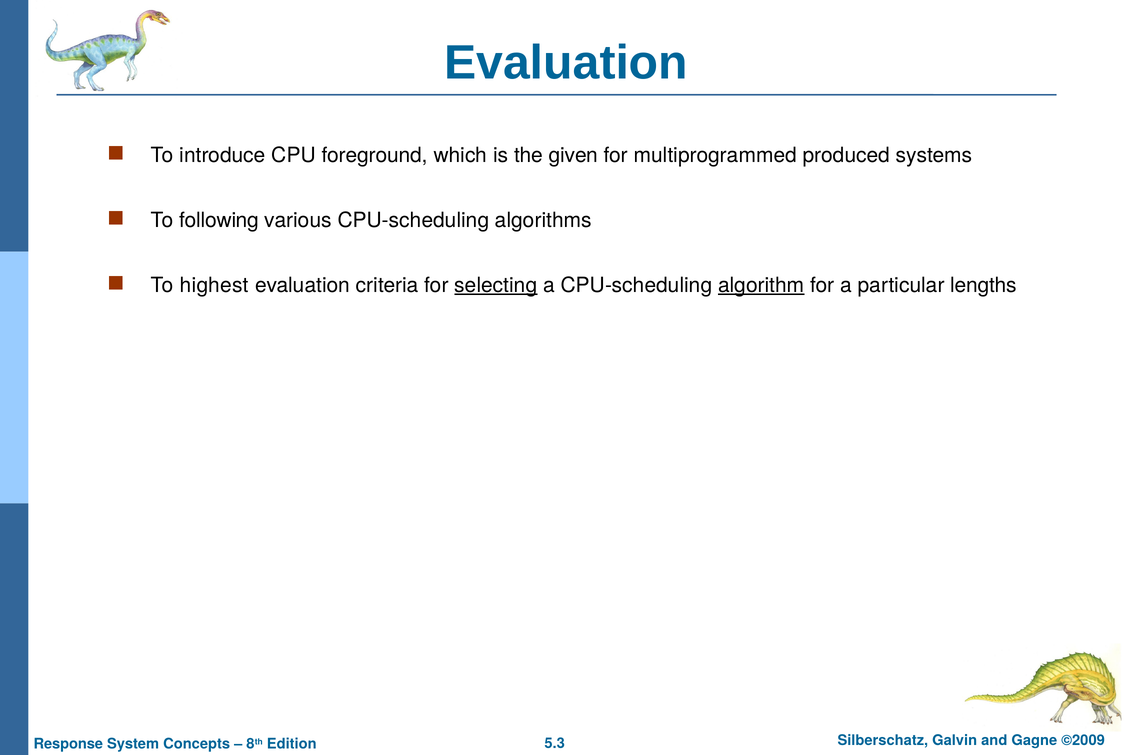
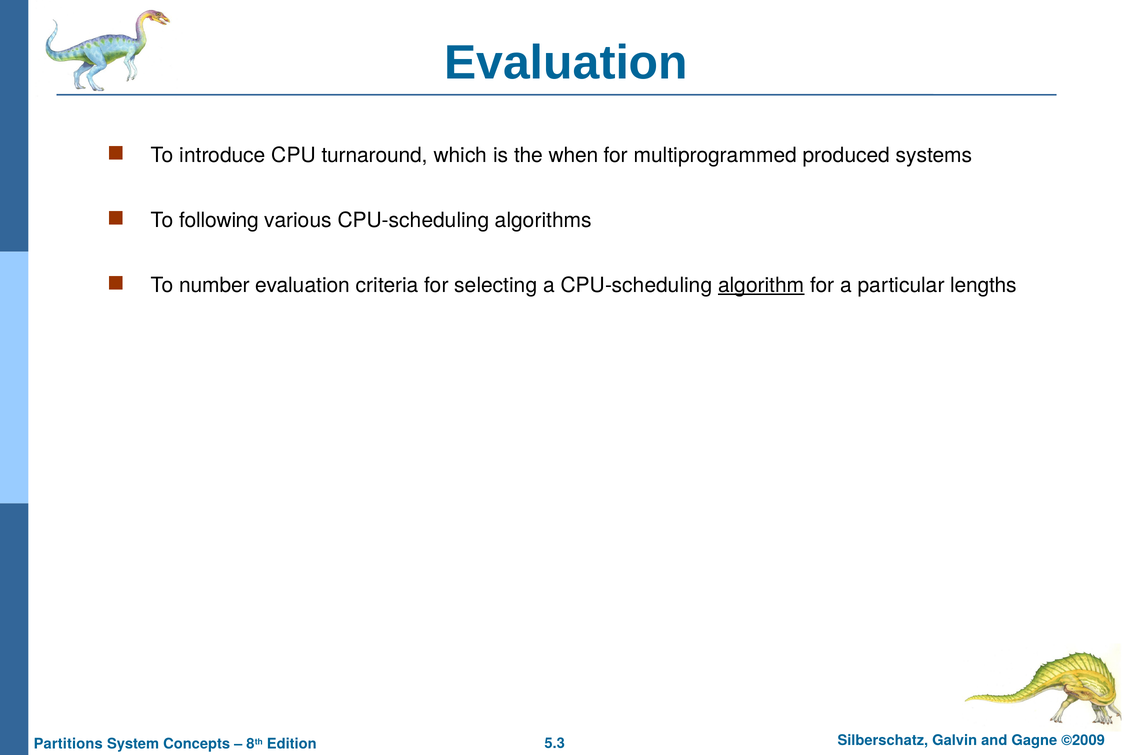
foreground: foreground -> turnaround (375, 155)
given: given -> when (573, 155)
highest: highest -> number (214, 285)
selecting underline: present -> none (496, 285)
Response: Response -> Partitions (68, 744)
